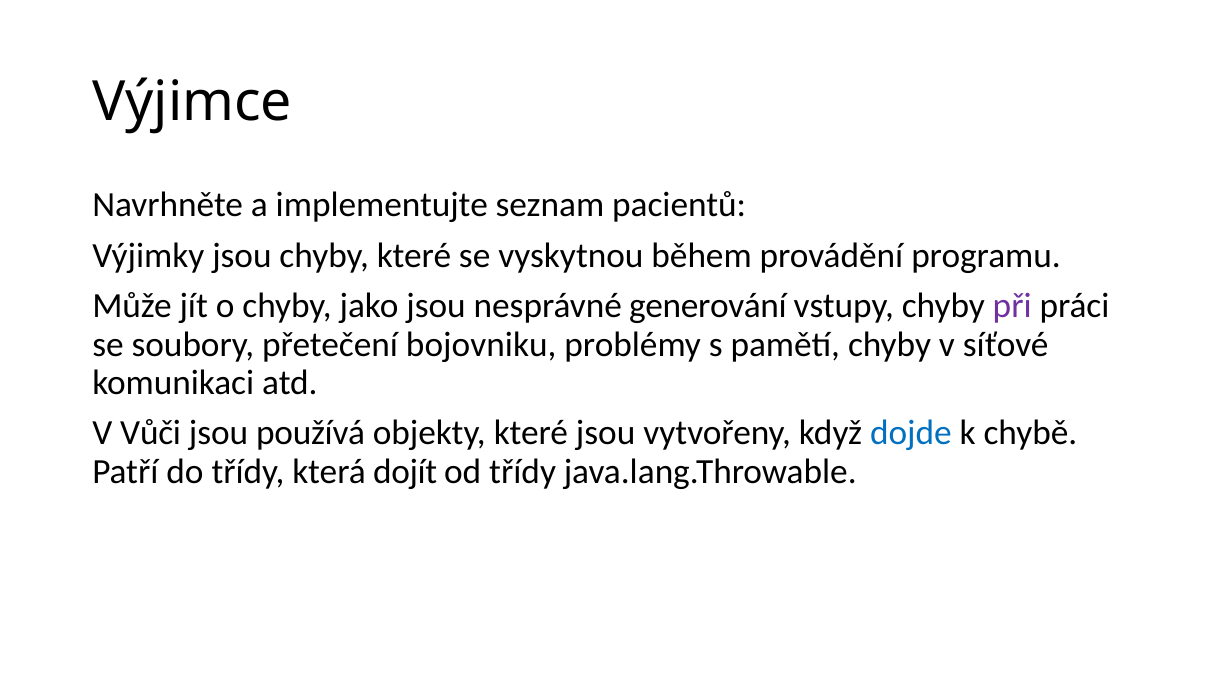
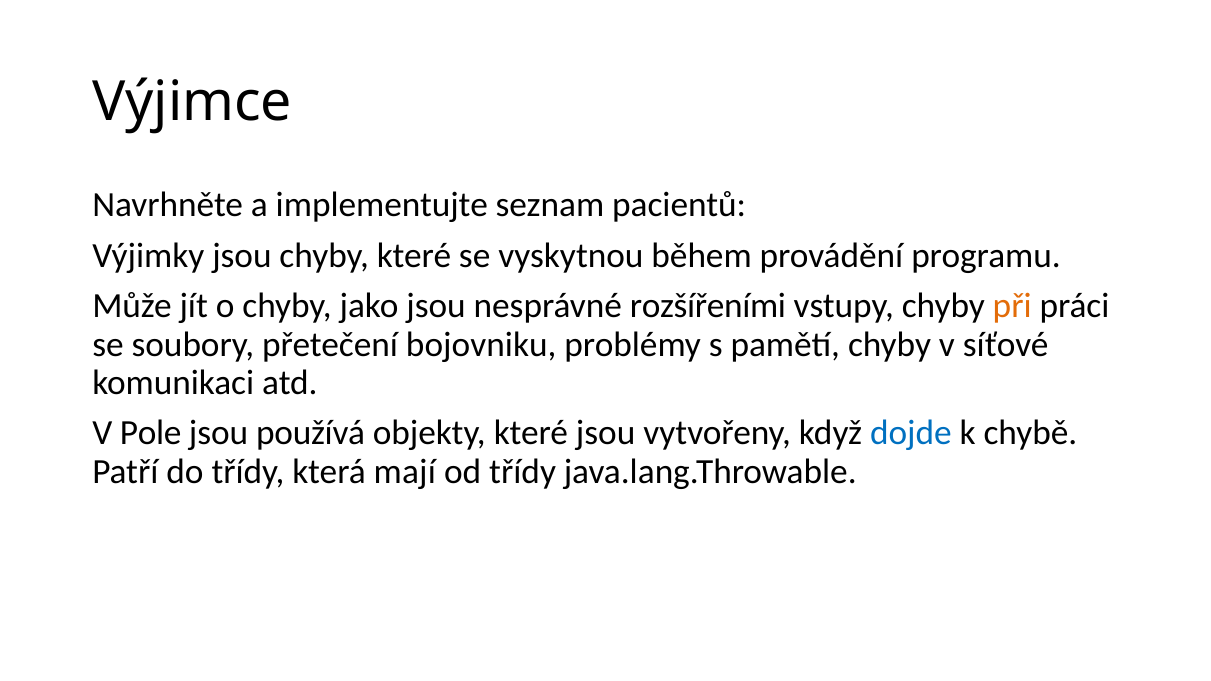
generování: generování -> rozšířeními (708, 306)
při colour: purple -> orange (1012, 306)
Vůči: Vůči -> Pole (151, 433)
dojít: dojít -> mají (405, 472)
